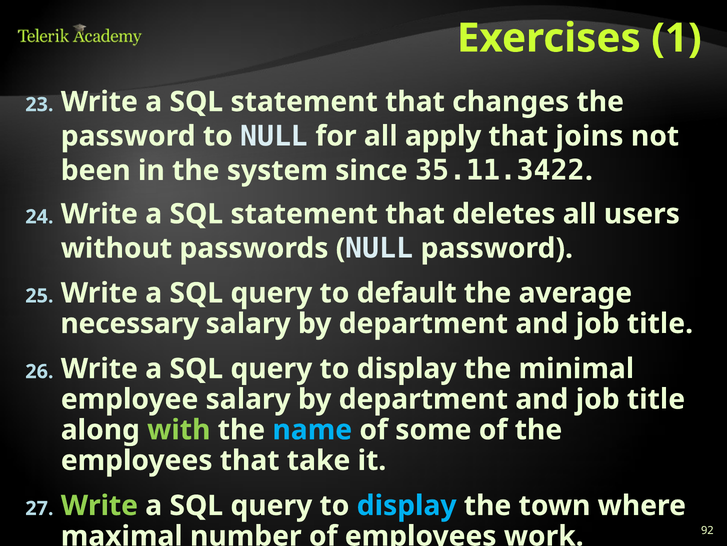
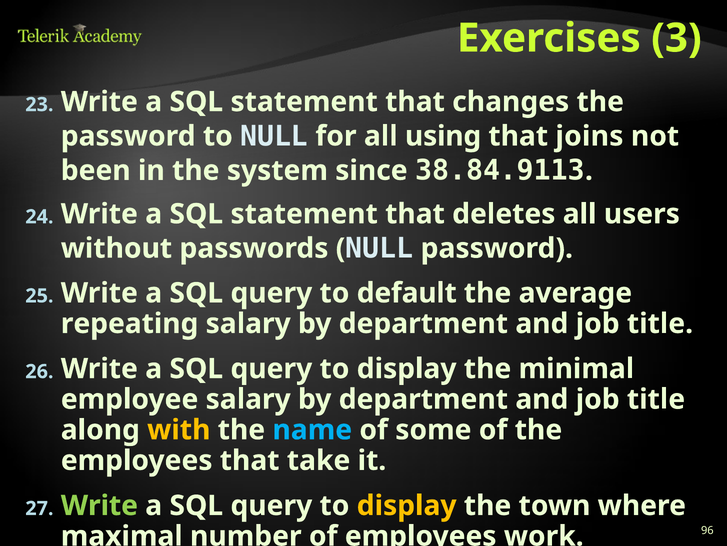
1: 1 -> 3 (676, 38)
apply: apply -> using (443, 136)
35.11.3422: 35.11.3422 -> 38.84.9113 (500, 170)
necessary: necessary -> repeating (130, 323)
with colour: light green -> yellow (179, 429)
display colour: light blue -> yellow (407, 505)
92: 92 -> 96 (707, 530)
